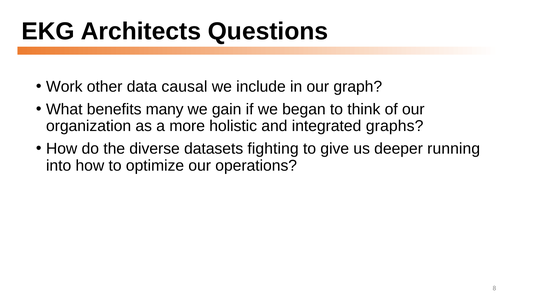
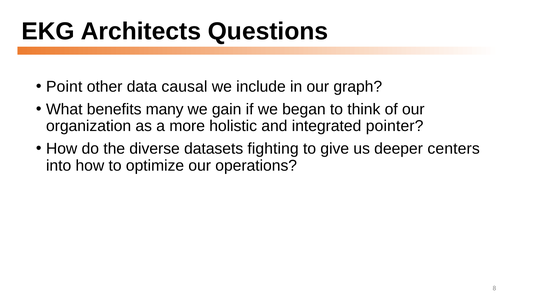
Work: Work -> Point (64, 87)
graphs: graphs -> pointer (395, 126)
running: running -> centers (454, 149)
